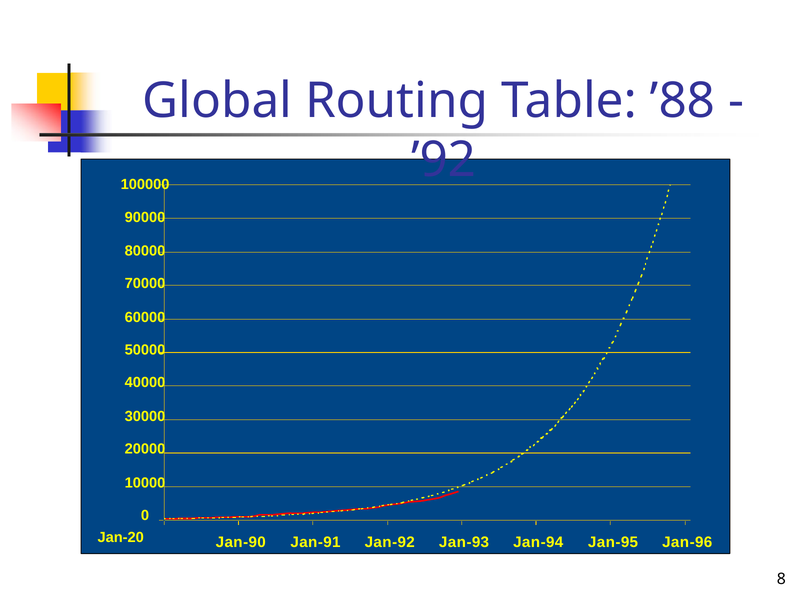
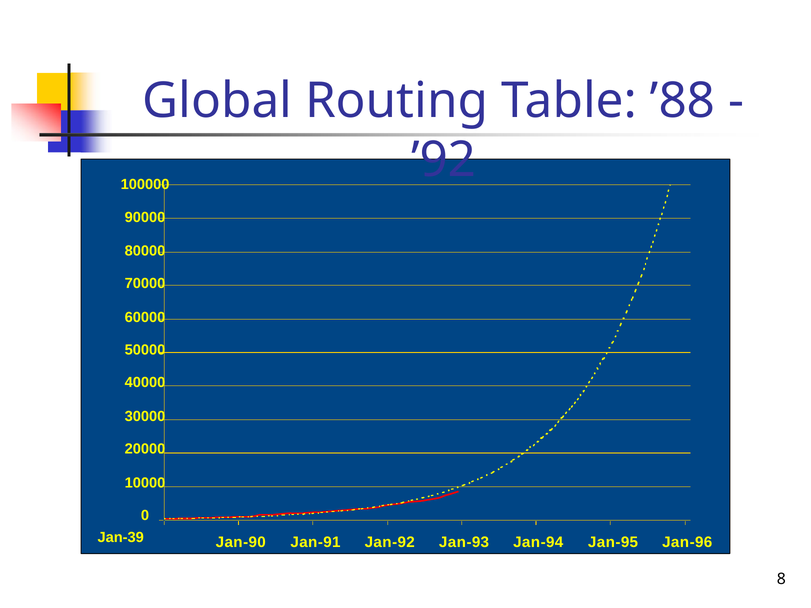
Jan-20: Jan-20 -> Jan-39 (121, 538)
